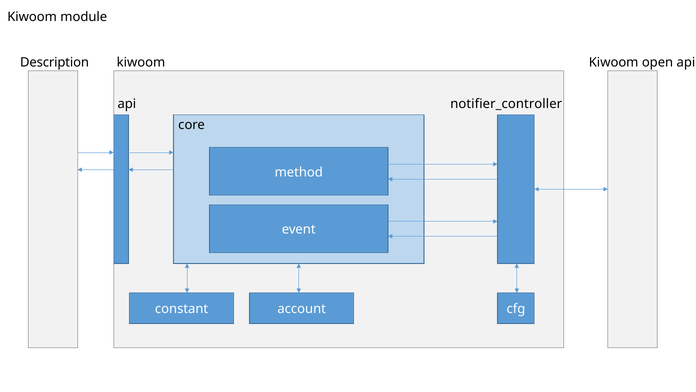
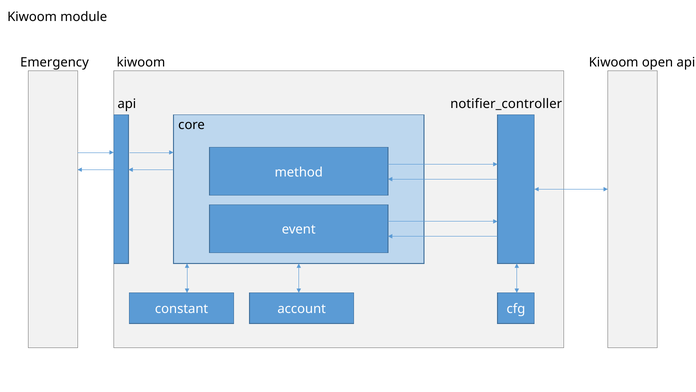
Description: Description -> Emergency (54, 62)
